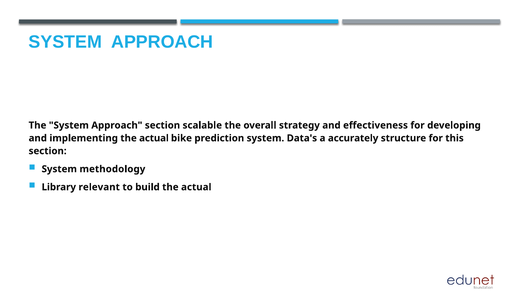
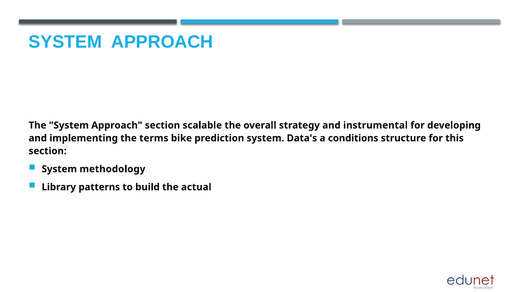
effectiveness: effectiveness -> instrumental (375, 125)
implementing the actual: actual -> terms (154, 138)
accurately: accurately -> conditions (353, 138)
relevant: relevant -> patterns (99, 187)
